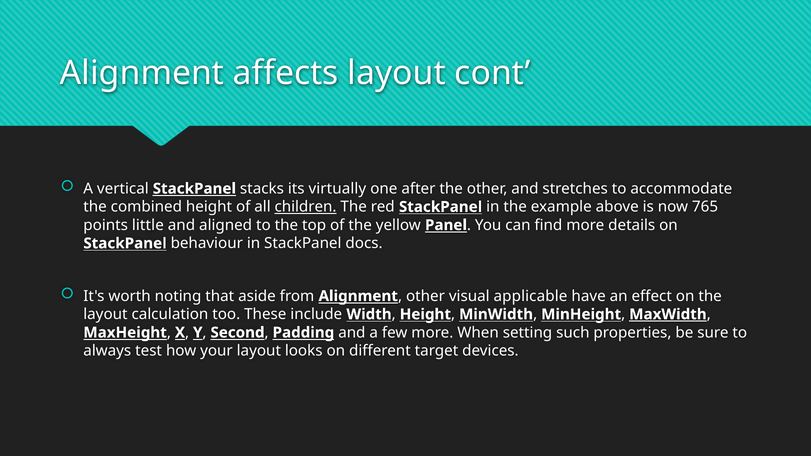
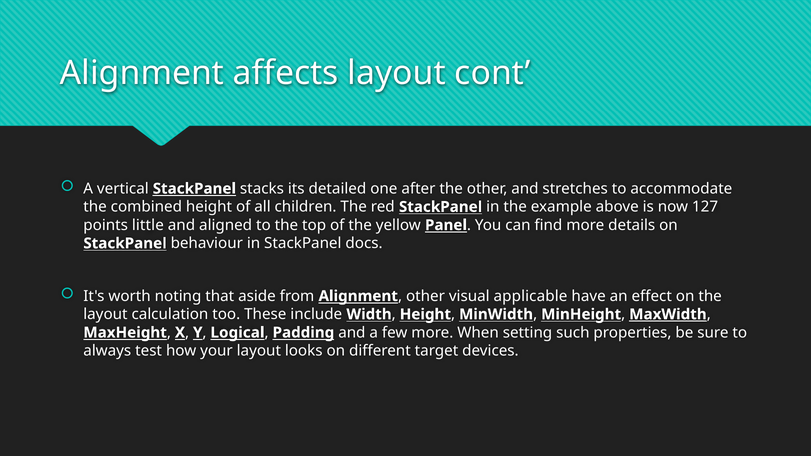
virtually: virtually -> detailed (337, 189)
children underline: present -> none (306, 207)
765: 765 -> 127 (705, 207)
Second: Second -> Logical (237, 333)
